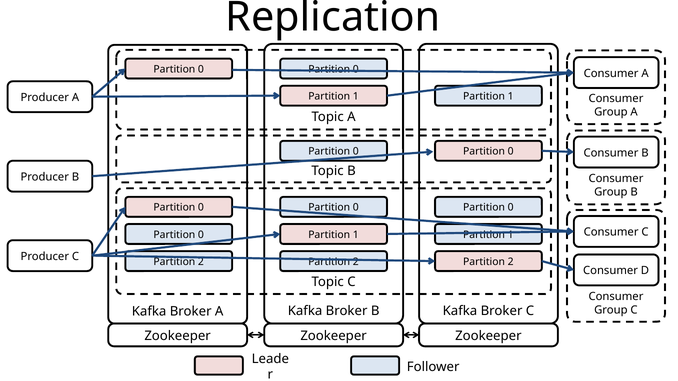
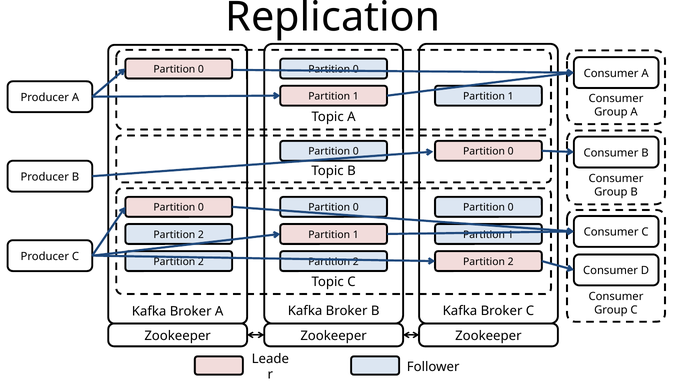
0: 0 -> 2 (201, 235)
